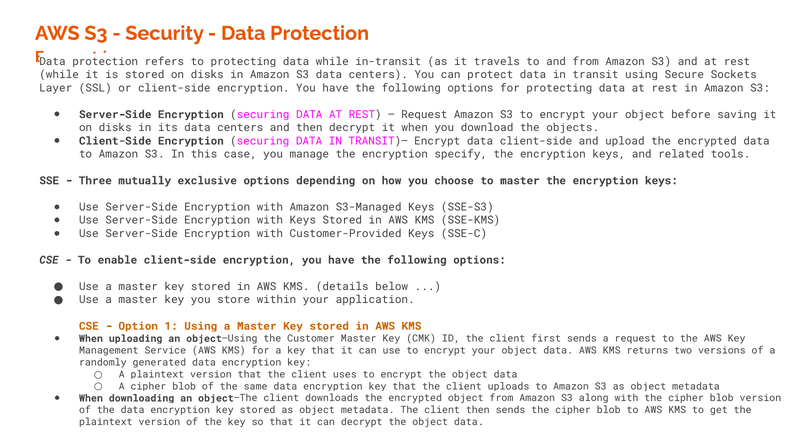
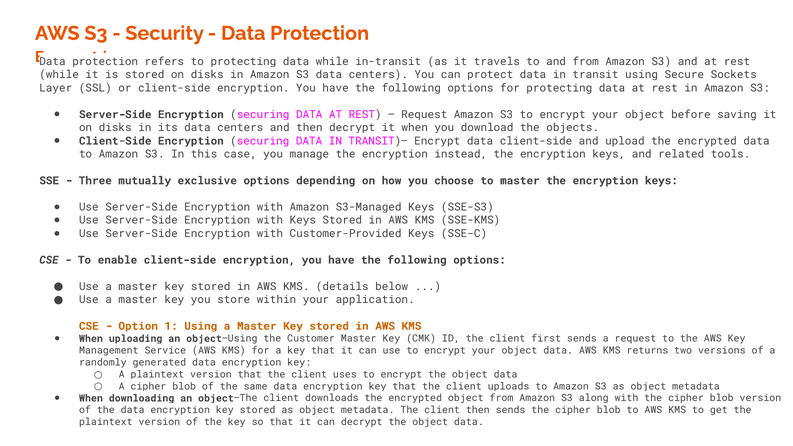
specify: specify -> instead (461, 154)
